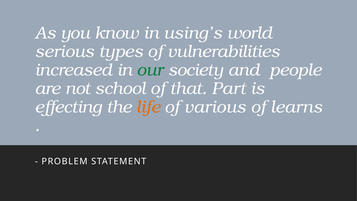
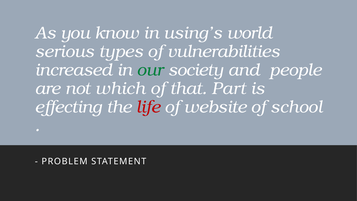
school: school -> which (120, 88)
life colour: orange -> red (148, 107)
various: various -> website (215, 107)
learns: learns -> school (296, 107)
